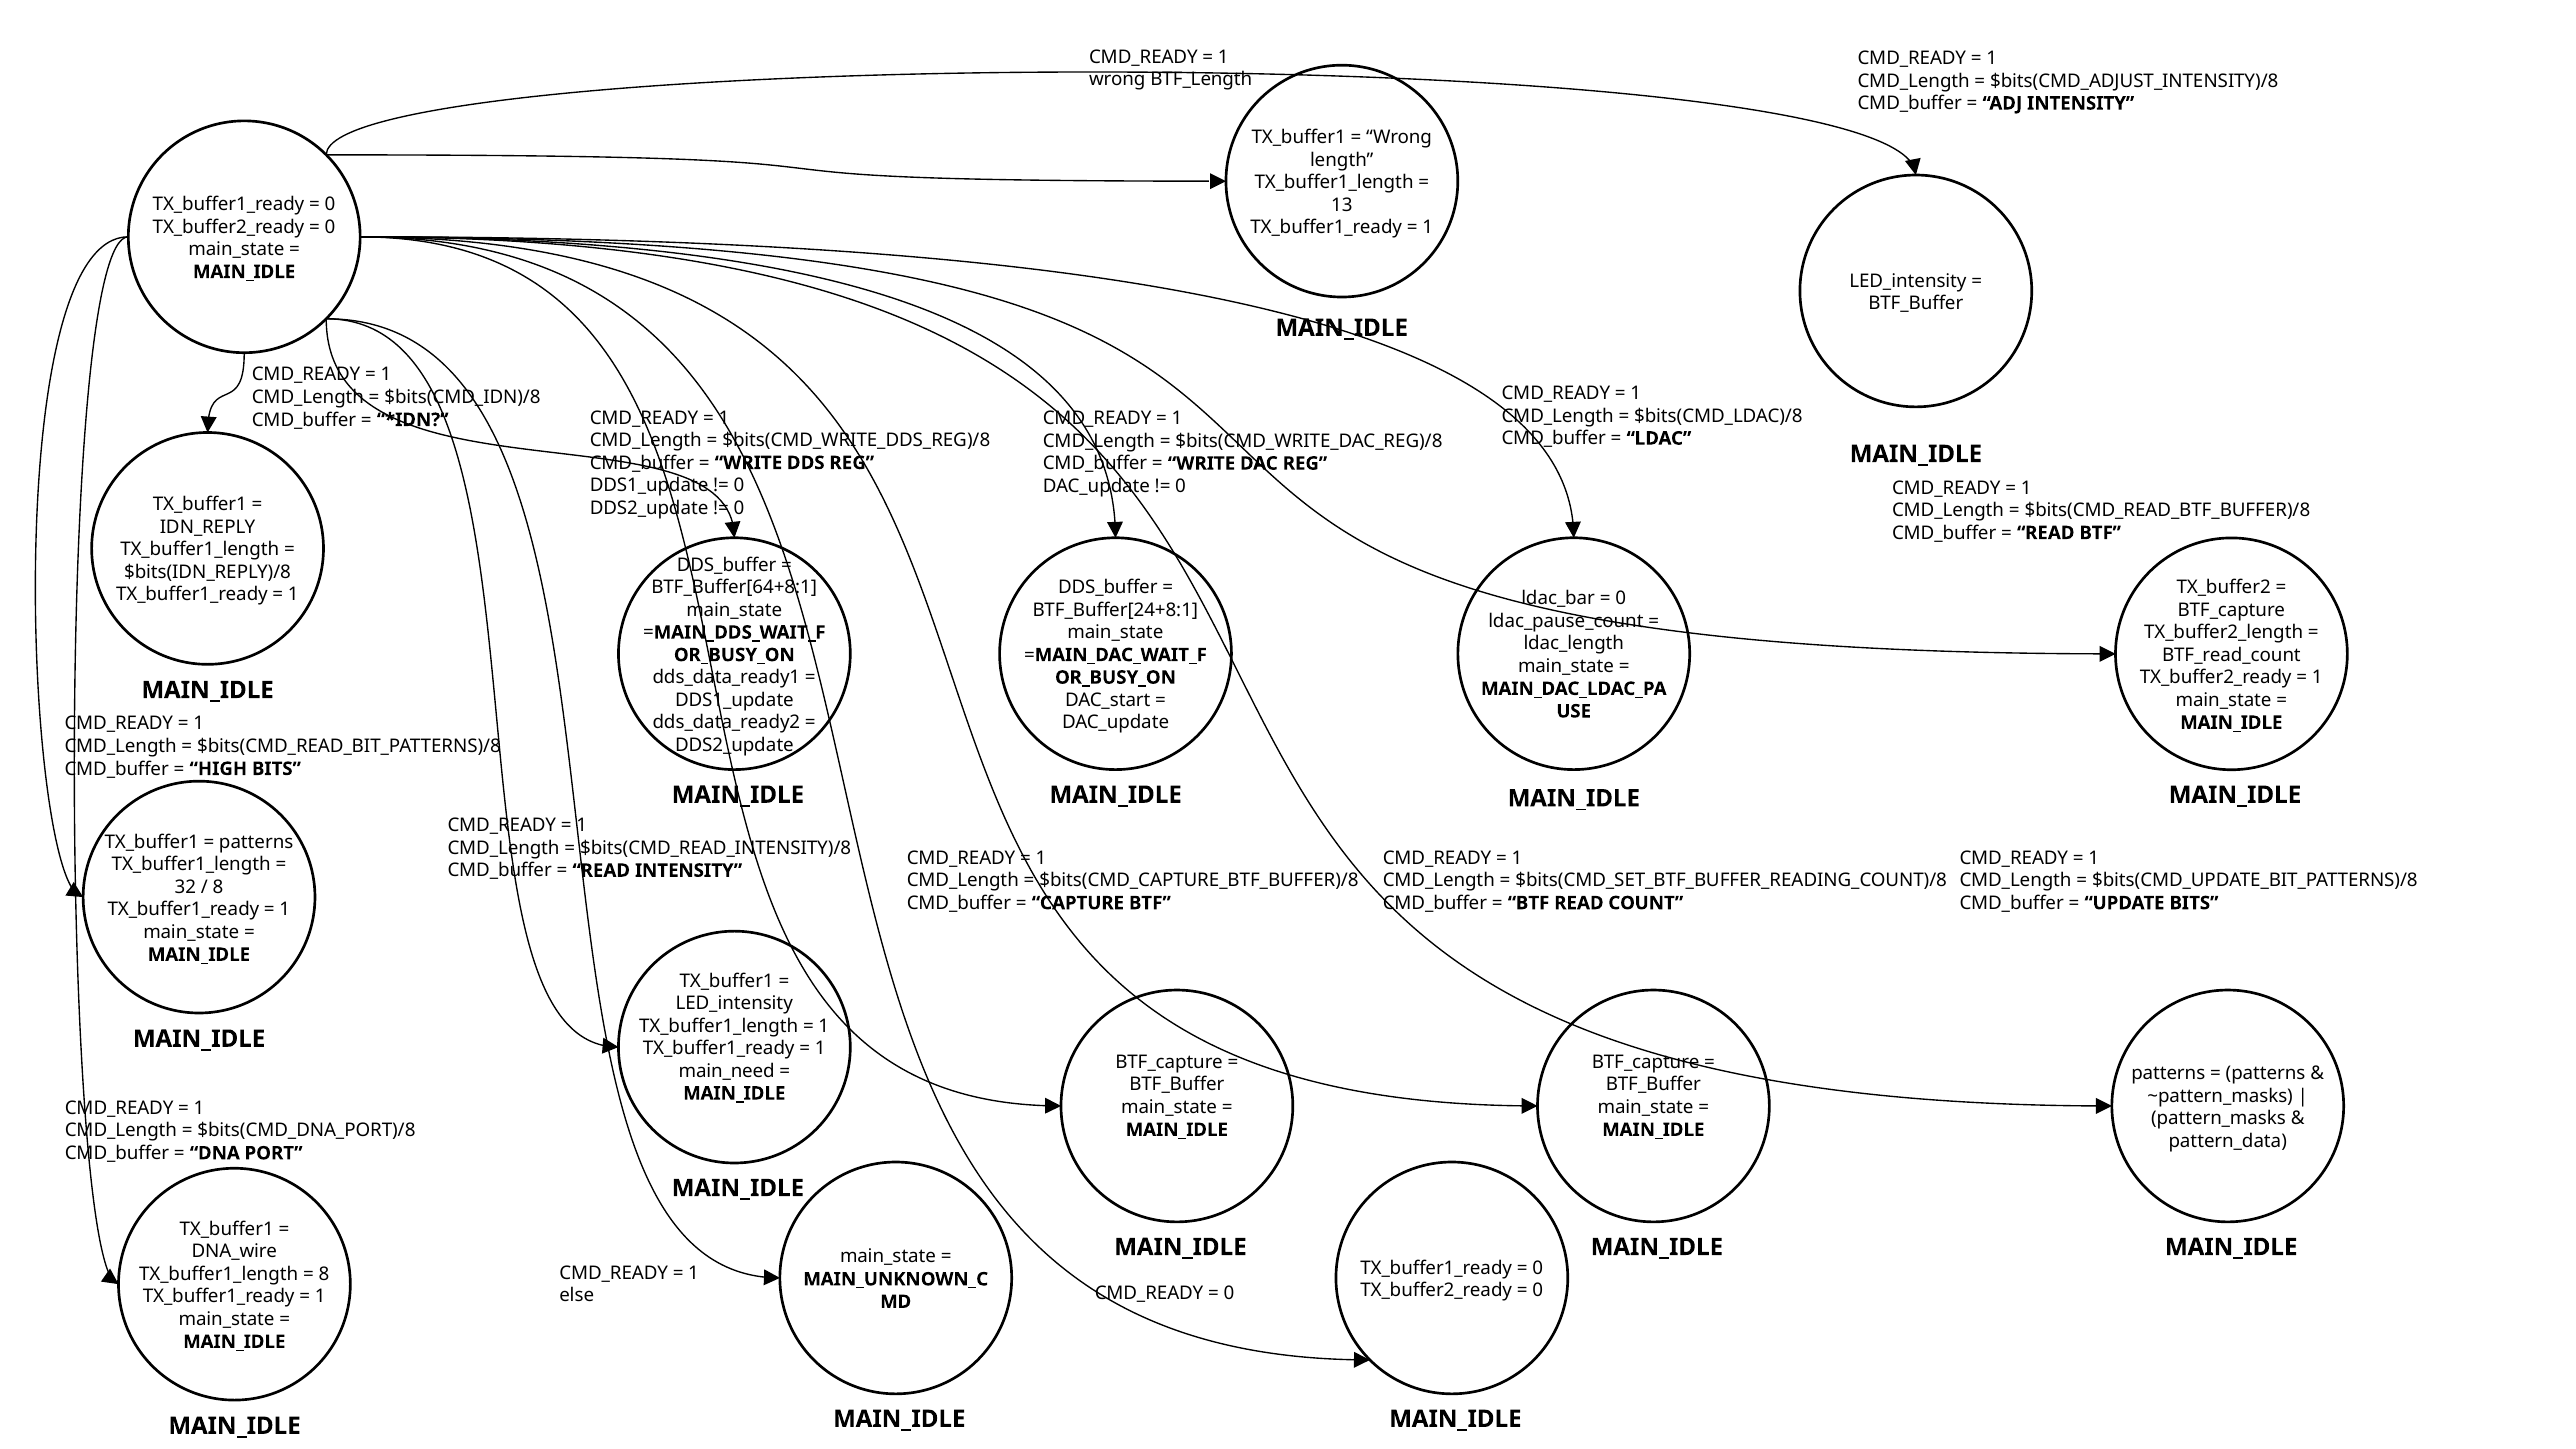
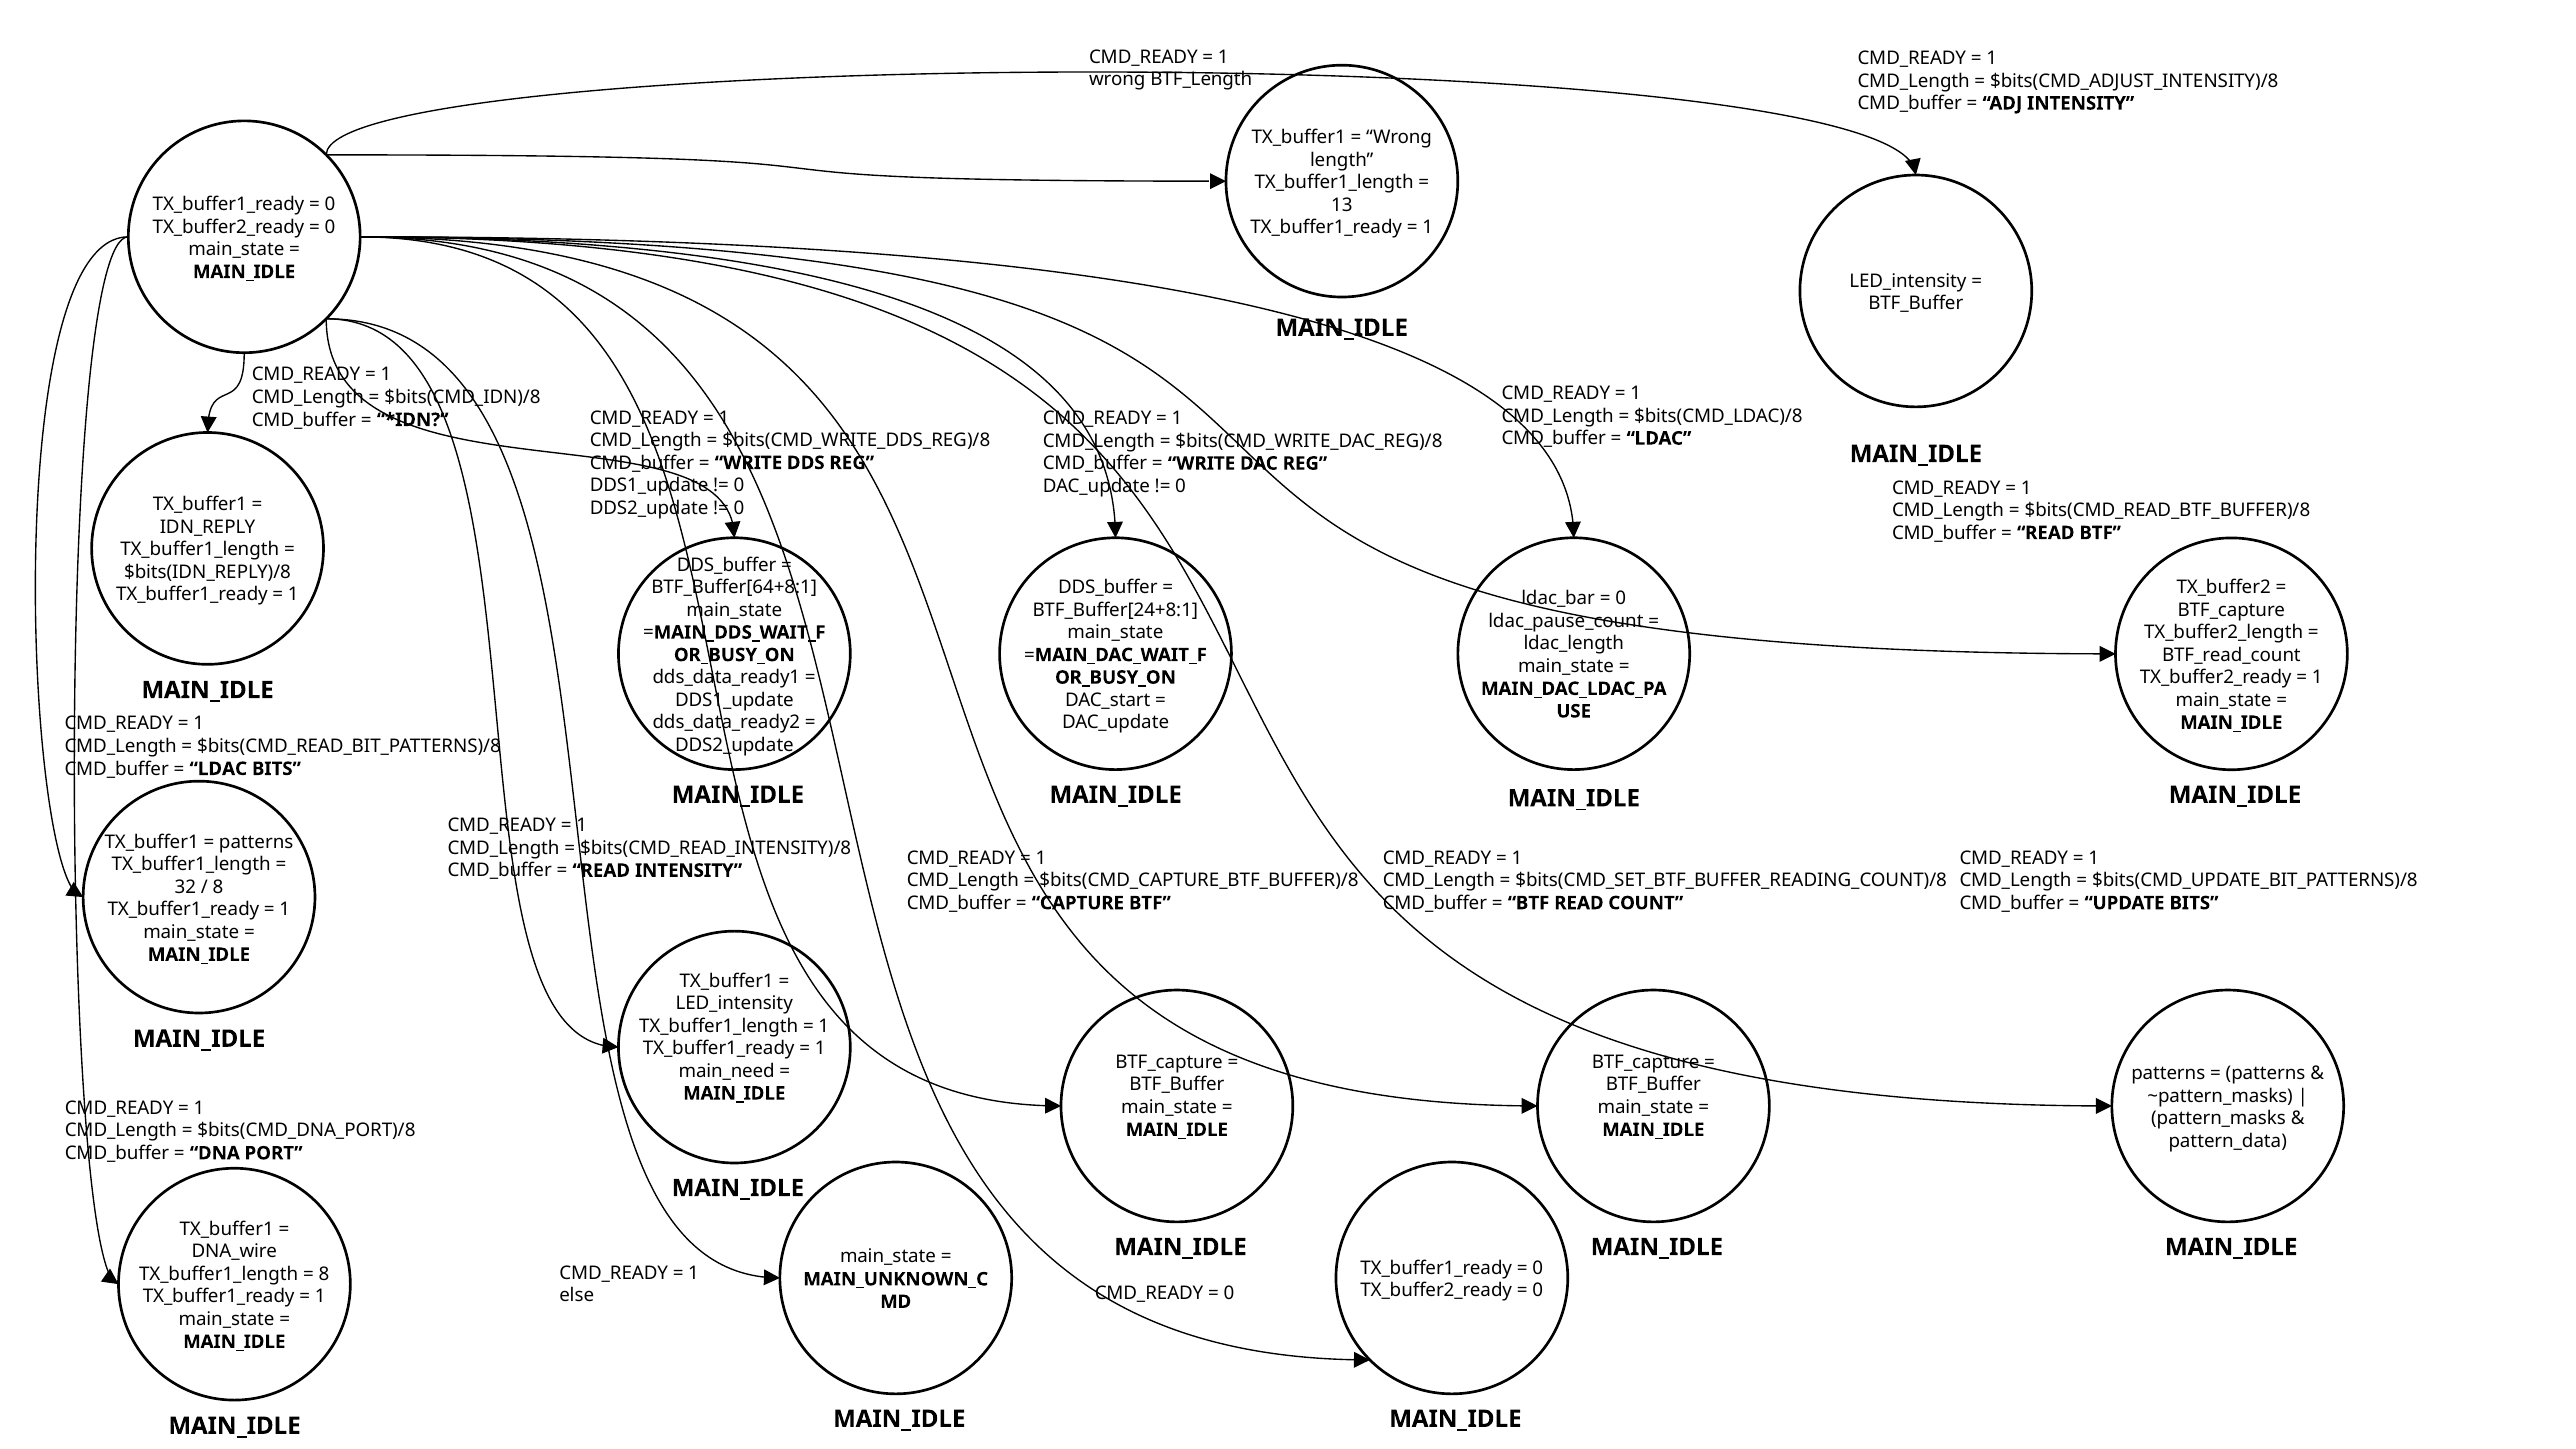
HIGH: HIGH -> LDAC (218, 769)
